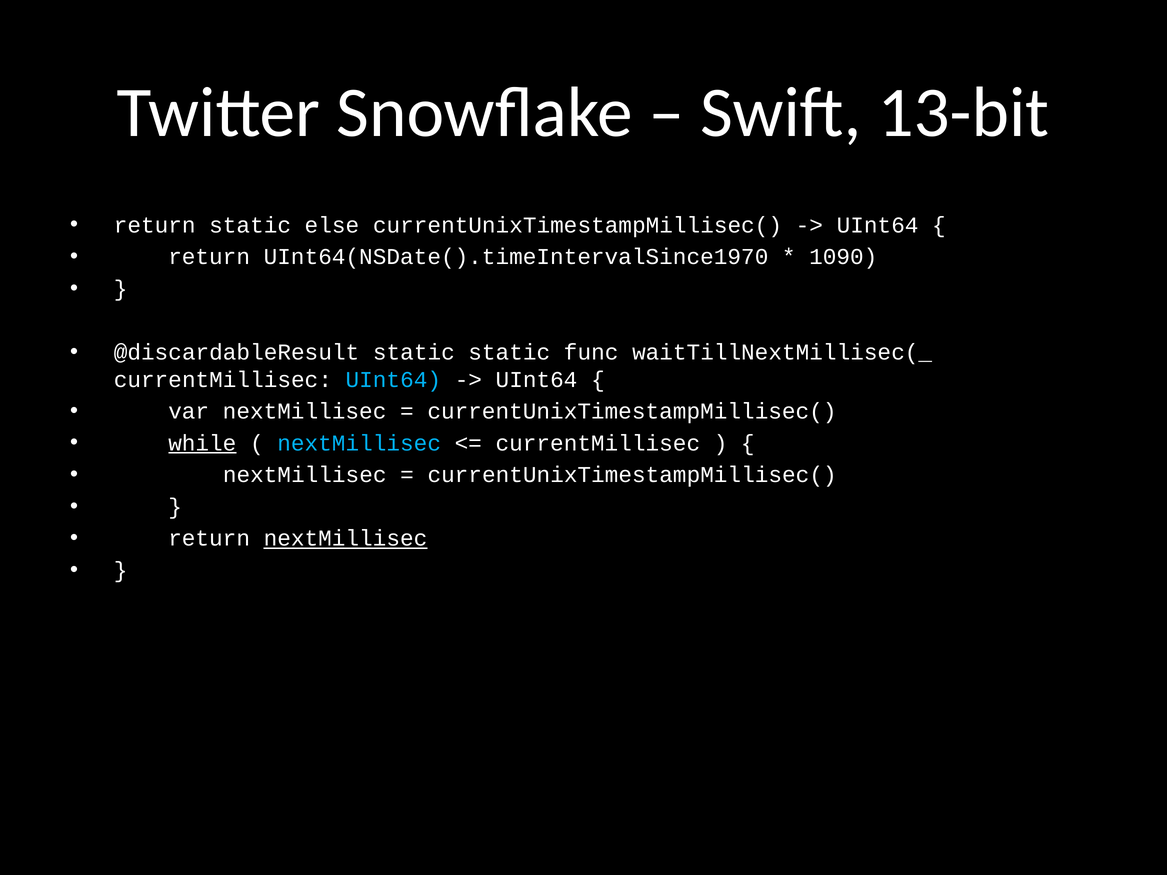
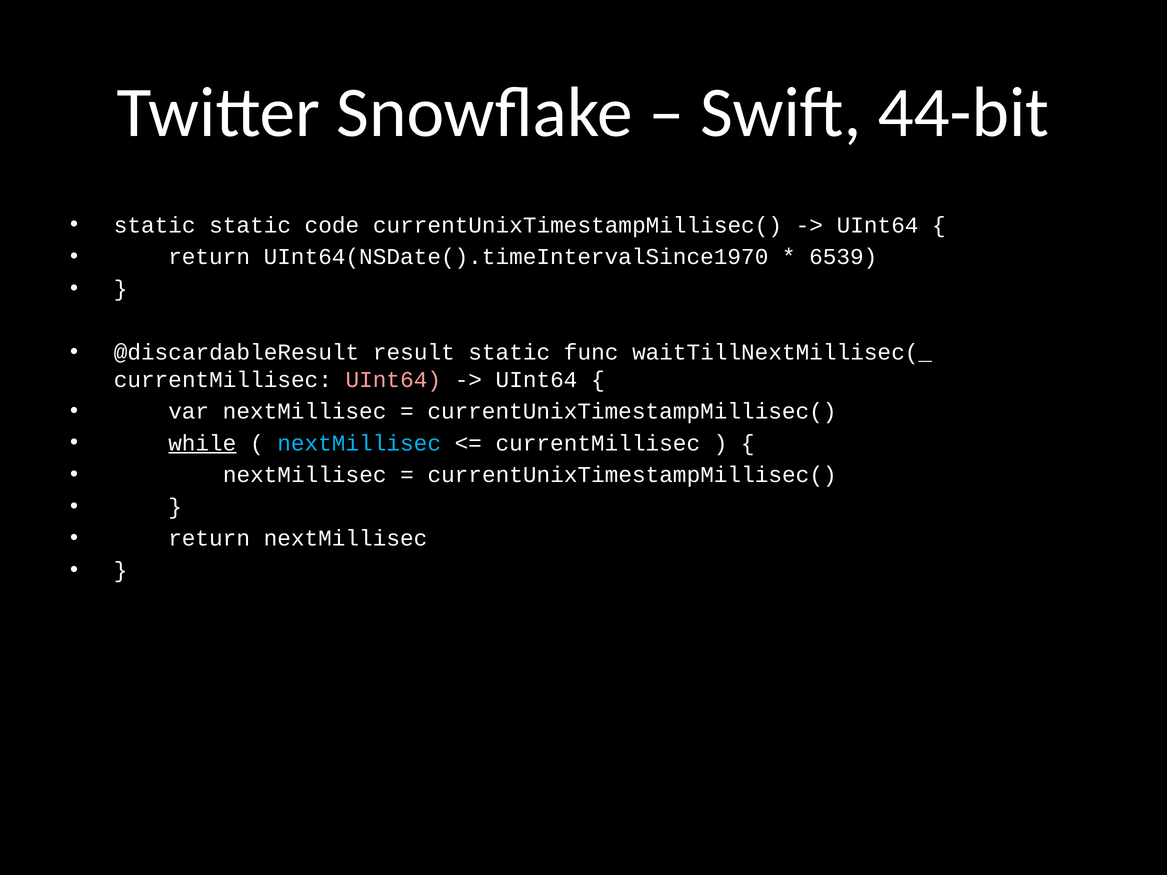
13-bit: 13-bit -> 44-bit (964, 113)
return: return -> static (155, 225)
else: else -> code (332, 225)
1090: 1090 -> 6539 (843, 257)
@discardableResult static: static -> result (414, 352)
UInt64 colour: light blue -> pink (393, 380)
nextMillisec underline: present -> none (345, 539)
